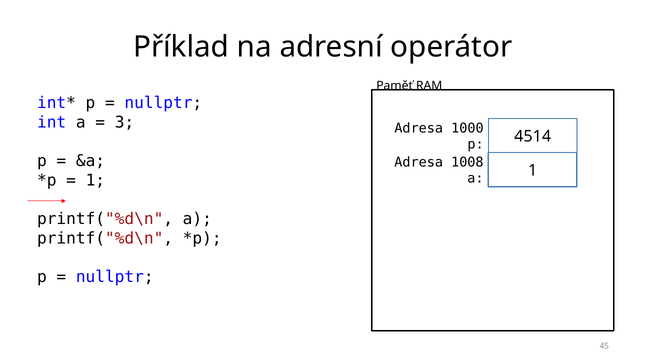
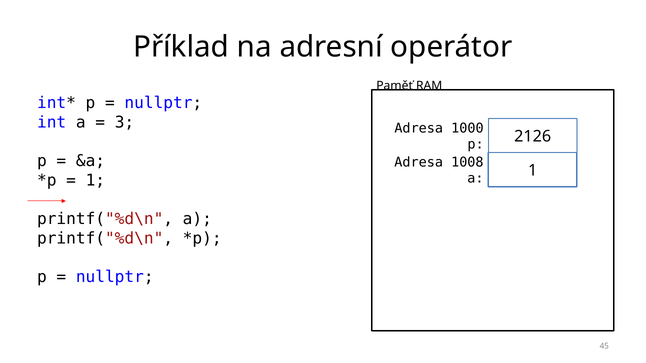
4514: 4514 -> 2126 (533, 137)
